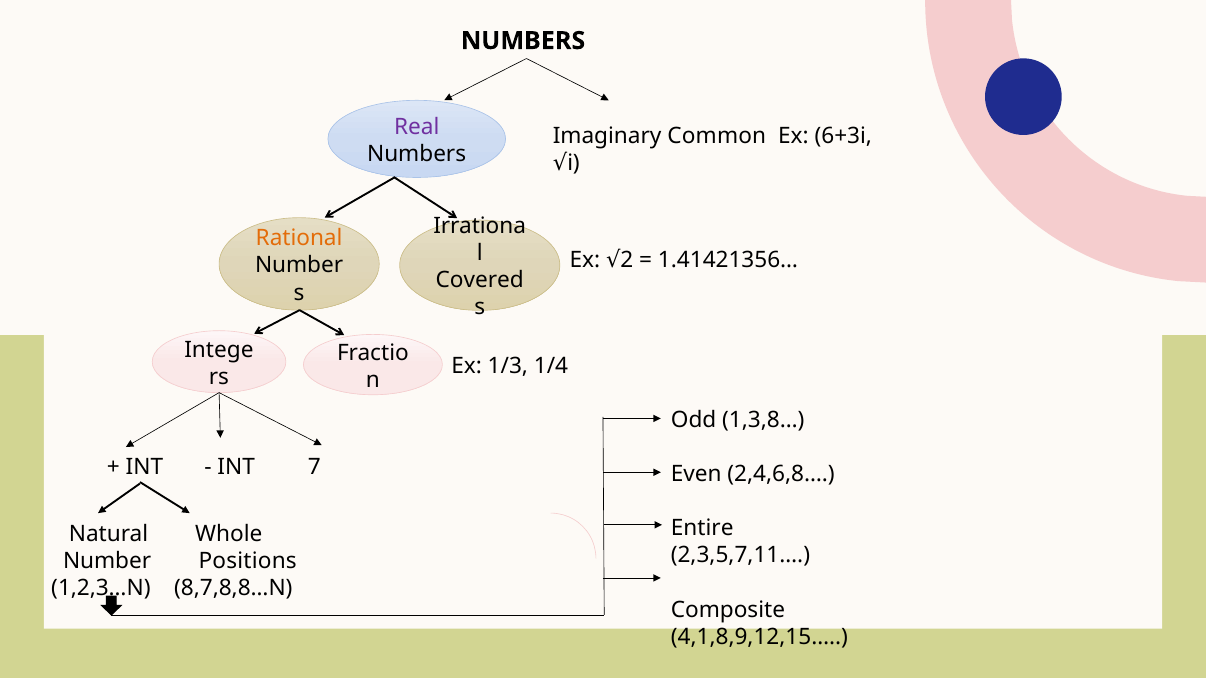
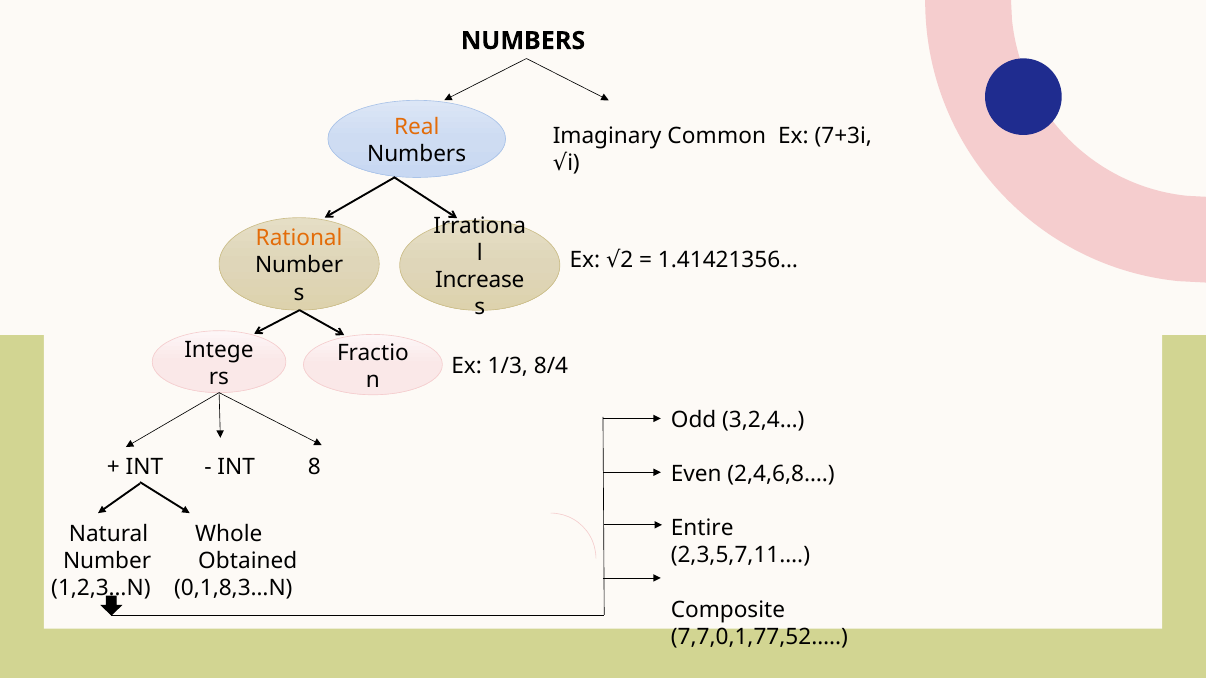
Real colour: purple -> orange (417, 127)
6+3i: 6+3i -> 7+3i (843, 136)
Covered: Covered -> Increase (480, 281)
1/4: 1/4 -> 8/4 (551, 366)
1,3,8…: 1,3,8… -> 3,2,4… (763, 420)
7: 7 -> 8 (314, 467)
Positions: Positions -> Obtained (248, 562)
8,7,8,8…N: 8,7,8,8…N -> 0,1,8,3…N (233, 589)
4,1,8,9,12,15…: 4,1,8,9,12,15… -> 7,7,0,1,77,52… (759, 637)
